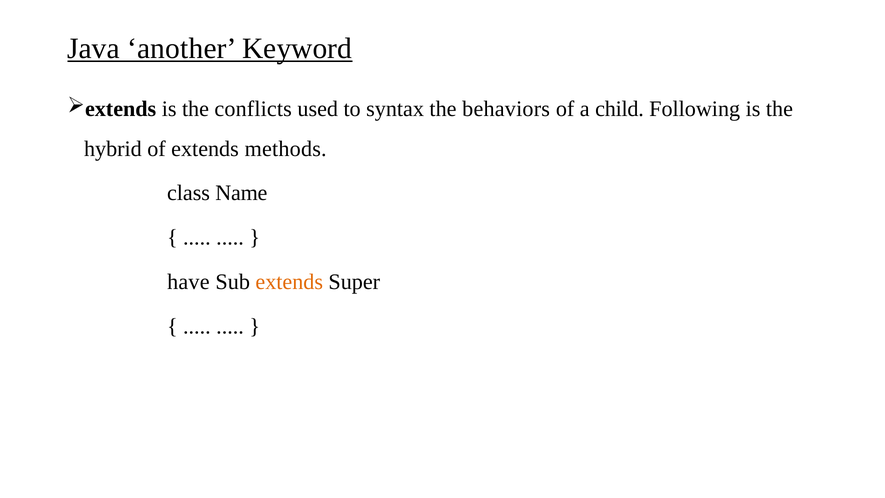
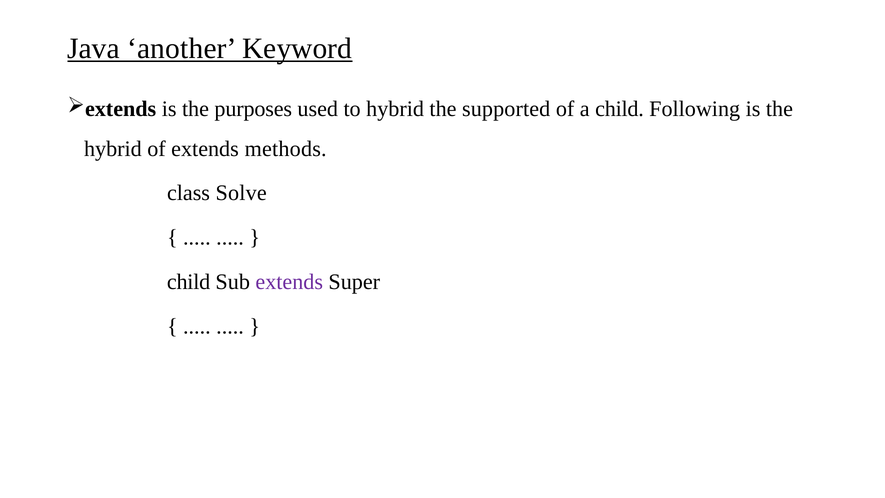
conflicts: conflicts -> purposes (253, 109)
to syntax: syntax -> hybrid (395, 109)
behaviors: behaviors -> supported (506, 109)
Name: Name -> Solve (241, 193)
have: have -> child (189, 282)
extends colour: orange -> purple (289, 282)
